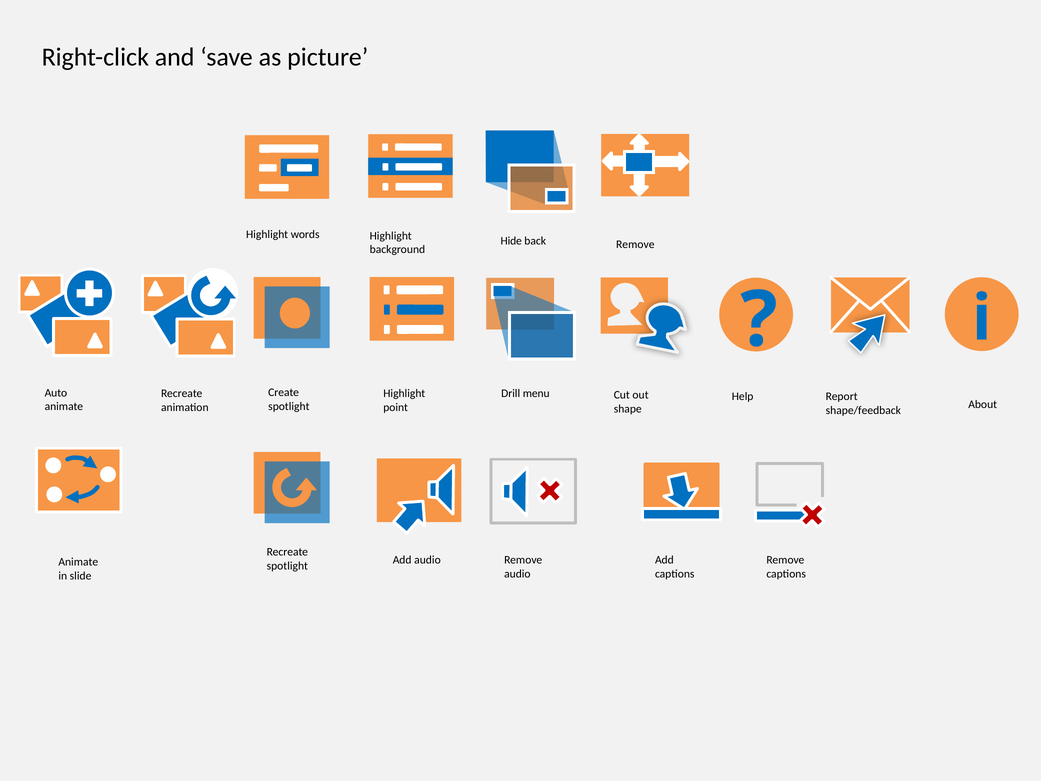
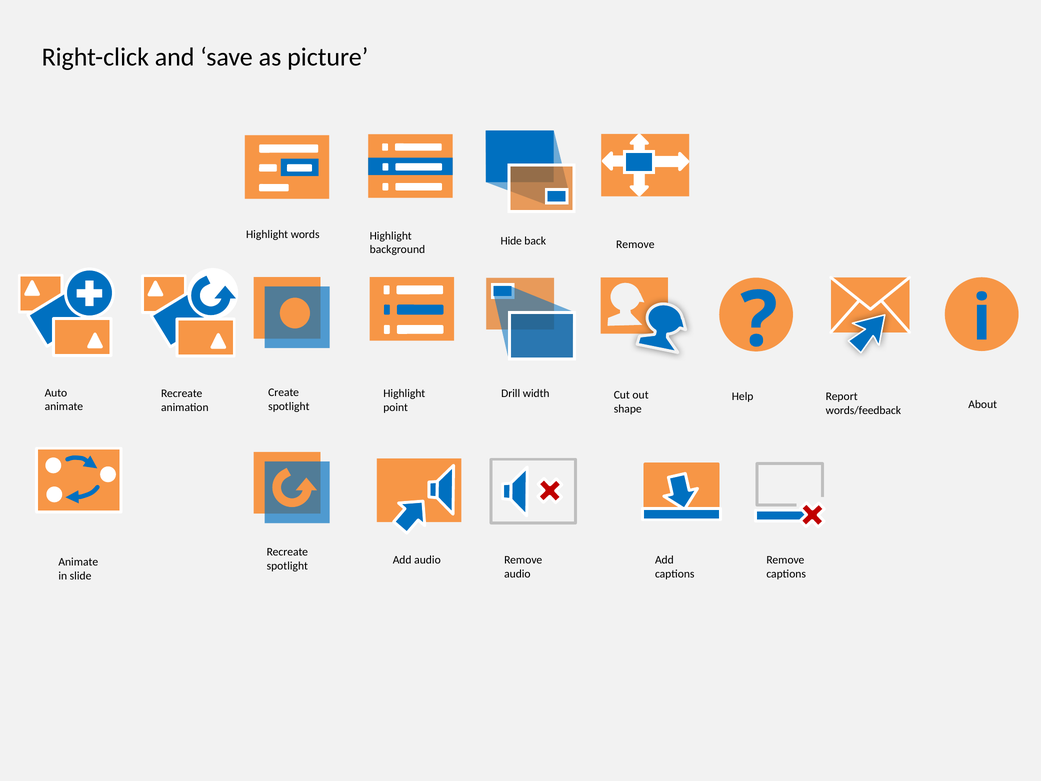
menu: menu -> width (536, 393)
shape/feedback: shape/feedback -> words/feedback (863, 410)
